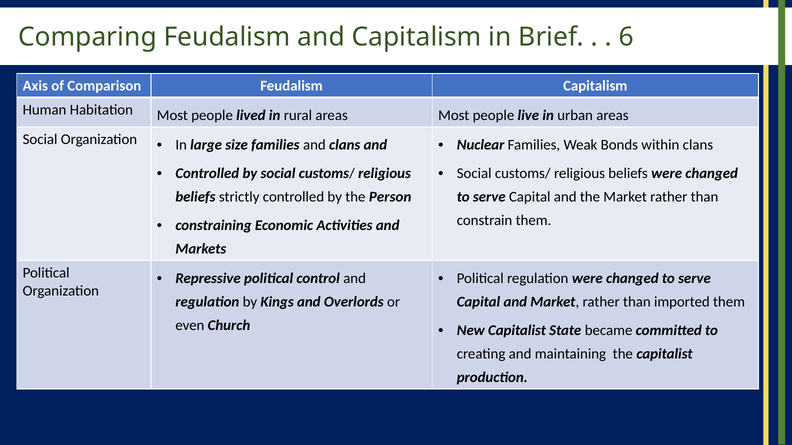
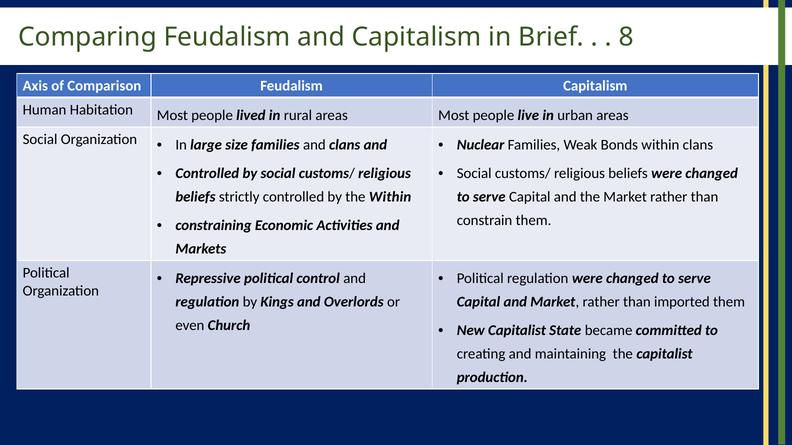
6: 6 -> 8 (626, 37)
the Person: Person -> Within (390, 197)
